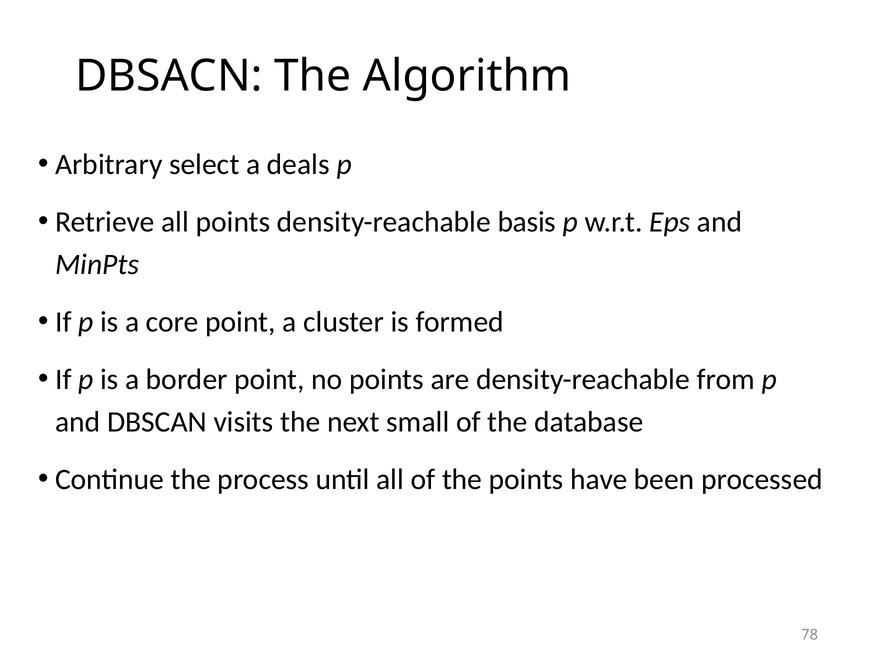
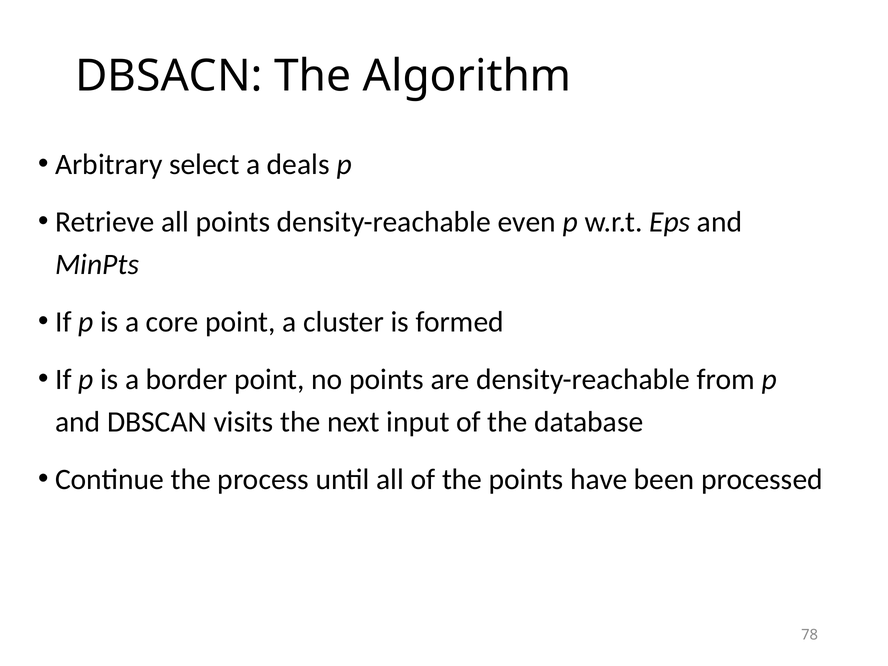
basis: basis -> even (527, 222)
small: small -> input (418, 422)
